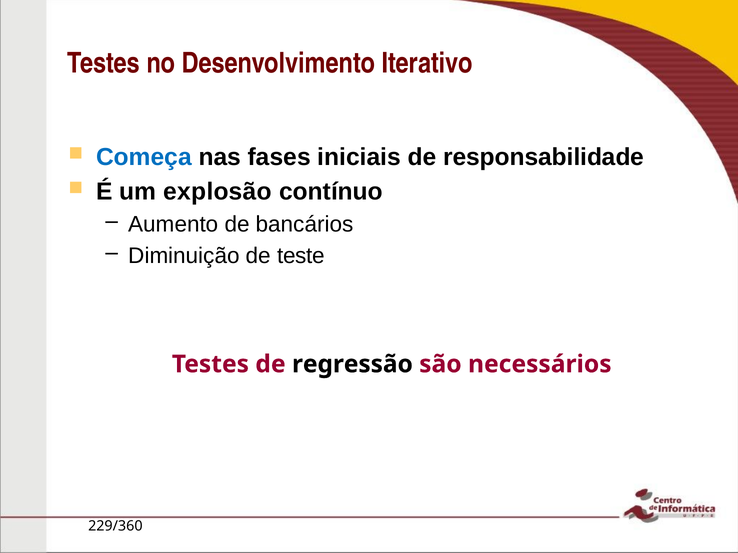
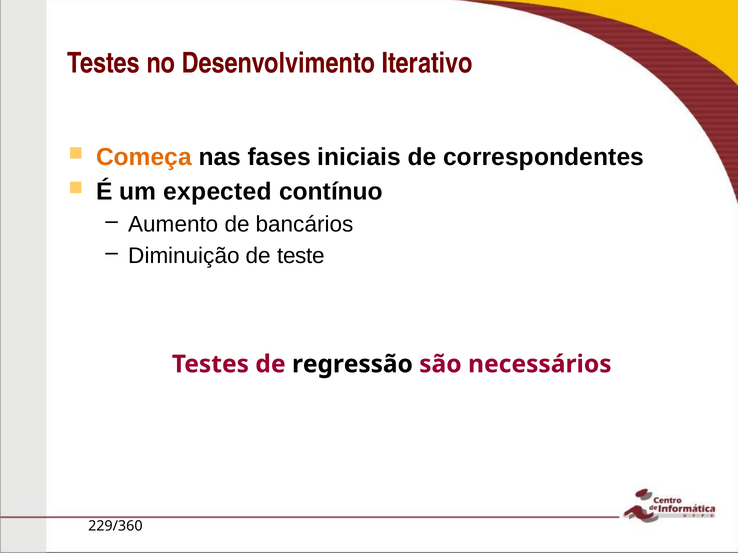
Começa colour: blue -> orange (144, 157)
responsabilidade: responsabilidade -> correspondentes (544, 157)
explosão: explosão -> expected (218, 192)
